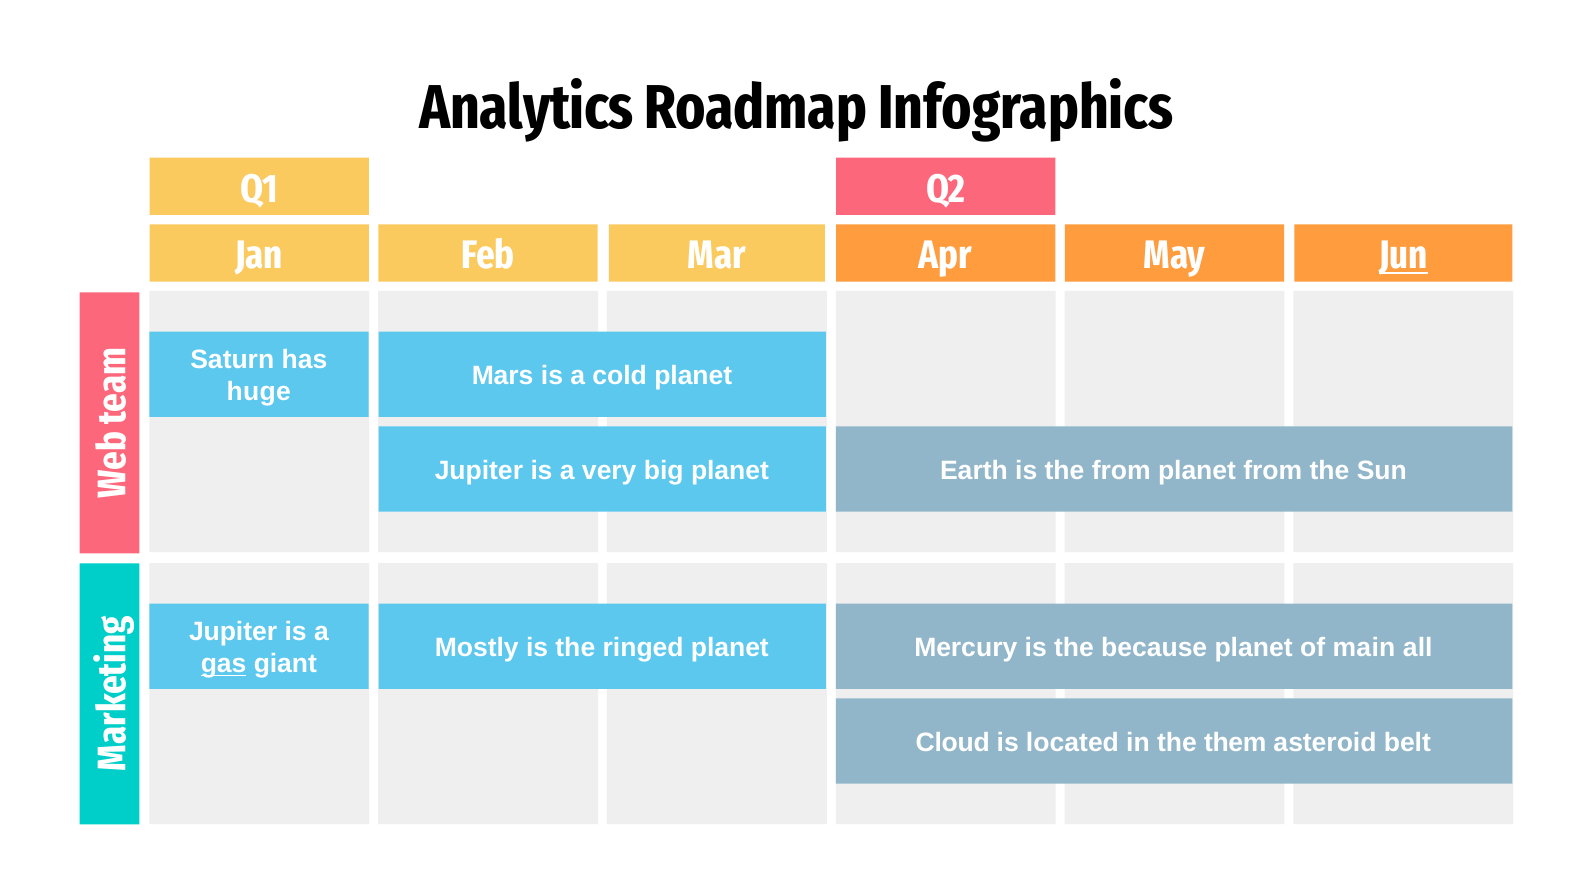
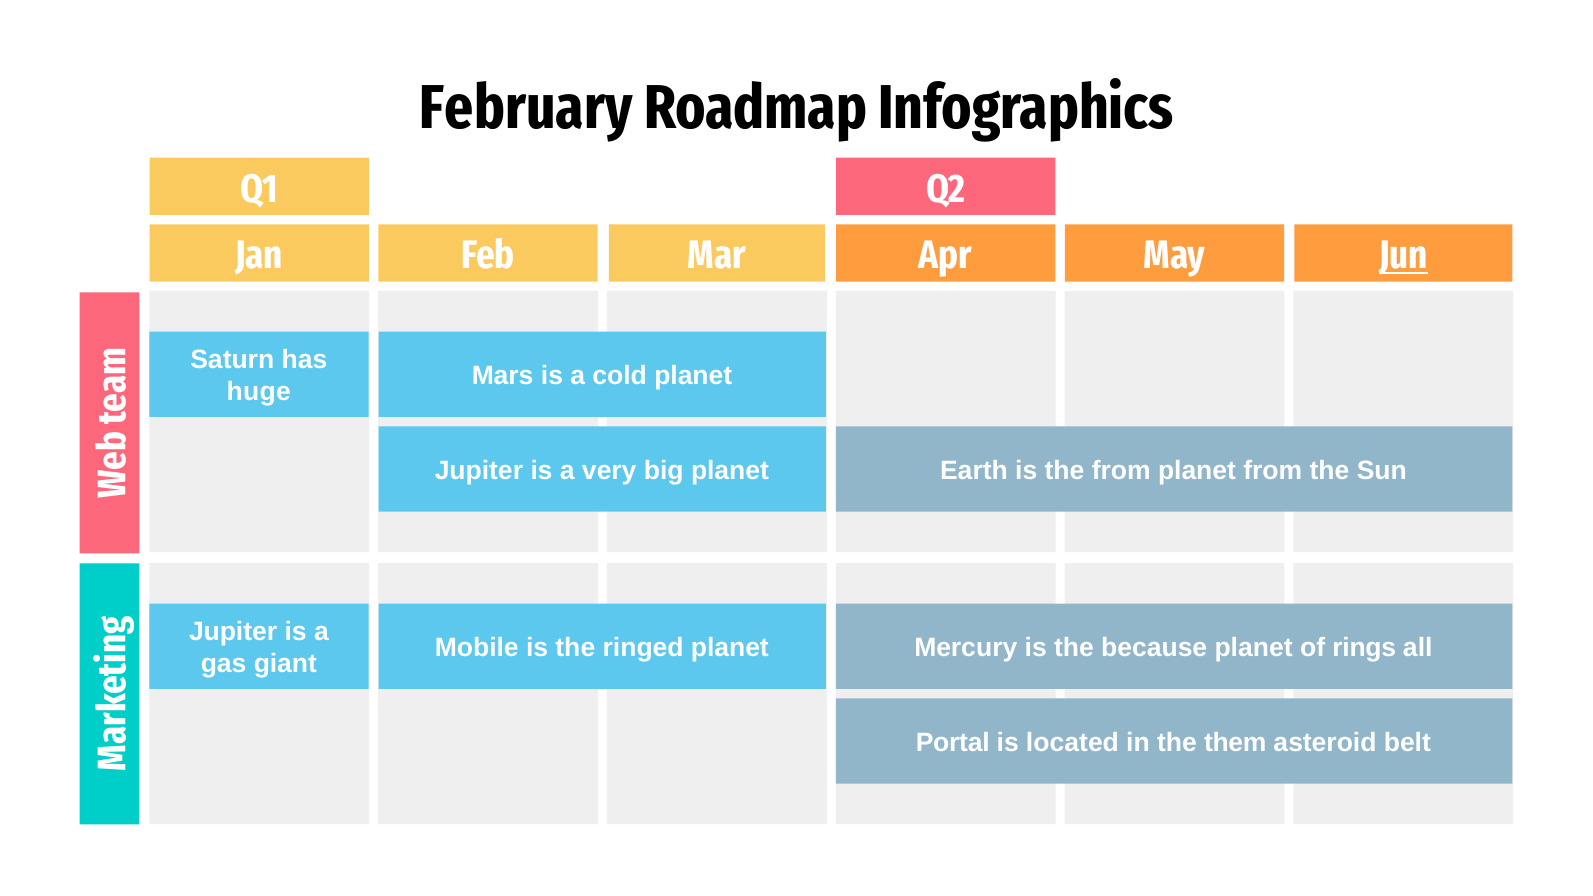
Analytics: Analytics -> February (526, 108)
Mostly: Mostly -> Mobile (477, 648)
main: main -> rings (1364, 648)
gas underline: present -> none (224, 664)
Cloud: Cloud -> Portal (953, 743)
